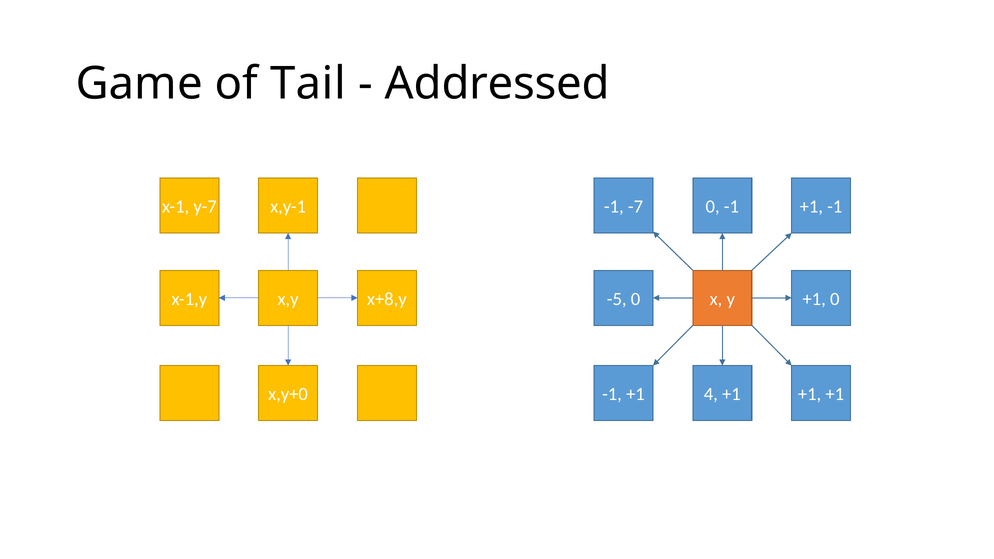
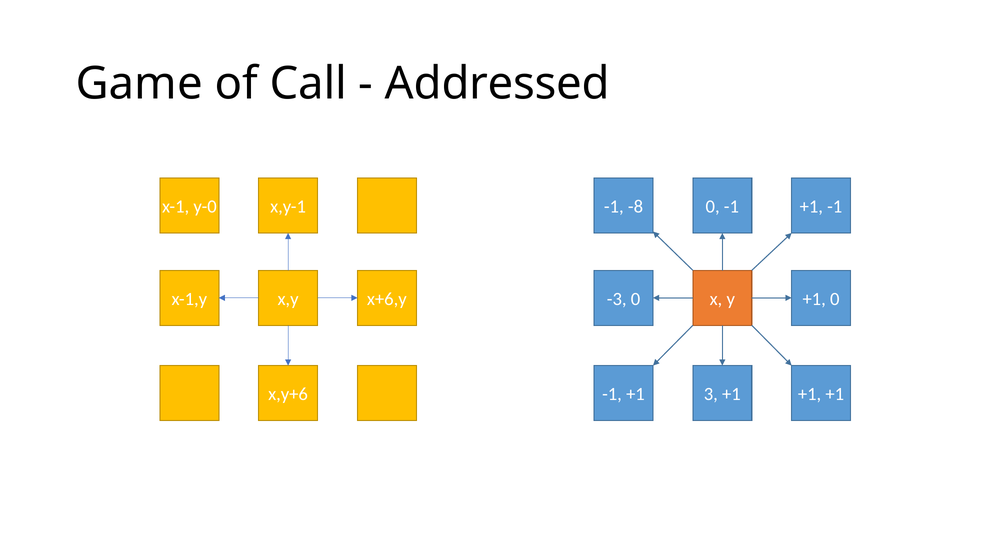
Tail: Tail -> Call (308, 83)
y-7: y-7 -> y-0 (205, 207)
-7: -7 -> -8 (636, 207)
x+8,y: x+8,y -> x+6,y (387, 299)
-5: -5 -> -3 (617, 299)
x,y+0: x,y+0 -> x,y+6 (288, 394)
4: 4 -> 3 (711, 394)
